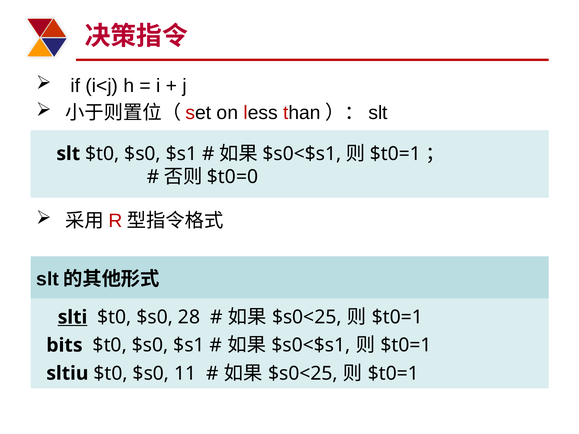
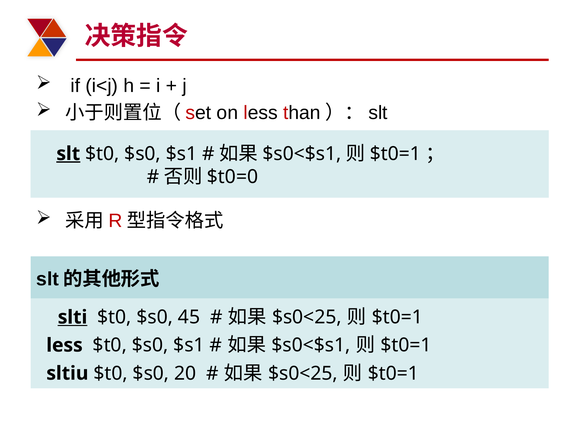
slt underline: none -> present (68, 154)
28: 28 -> 45 (189, 317)
bits: bits -> less (65, 345)
11: 11 -> 20 (185, 374)
